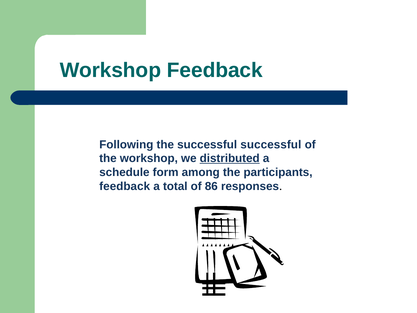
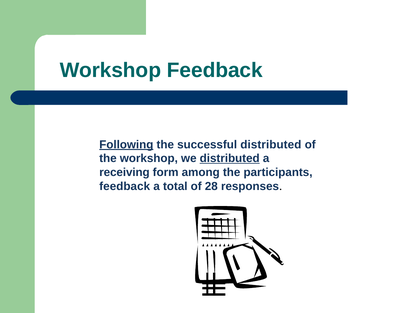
Following underline: none -> present (126, 144)
successful successful: successful -> distributed (271, 144)
schedule: schedule -> receiving (124, 172)
86: 86 -> 28 (211, 186)
